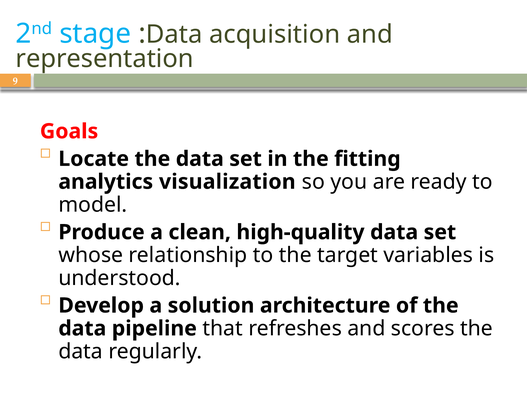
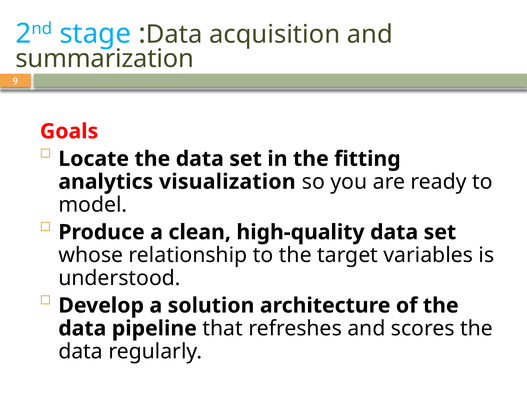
representation: representation -> summarization (105, 59)
